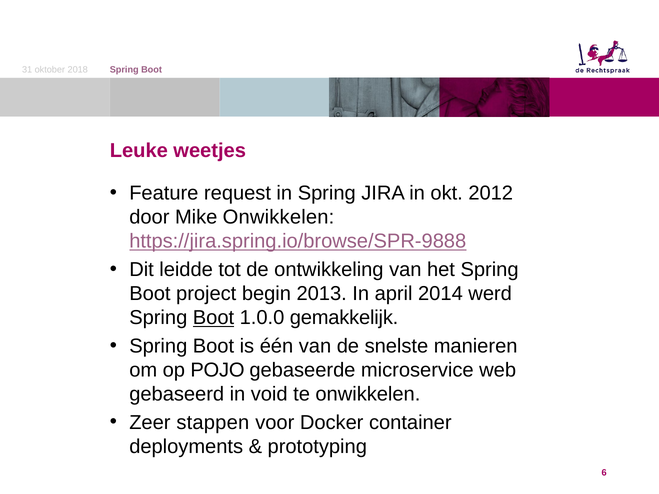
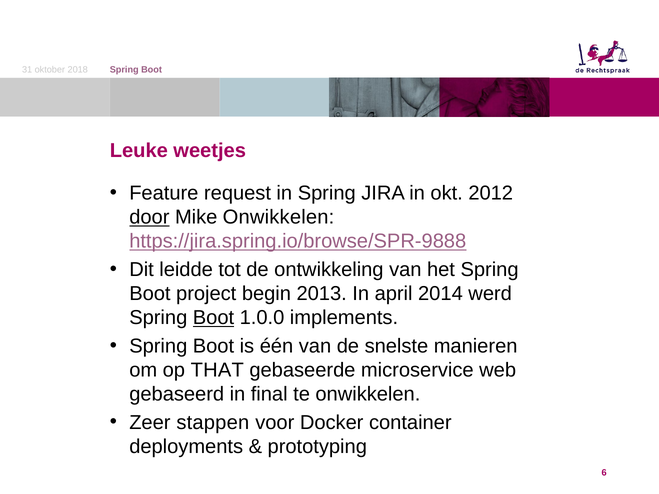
door underline: none -> present (149, 217)
gemakkelijk: gemakkelijk -> implements (344, 318)
POJO: POJO -> THAT (217, 370)
void: void -> final (269, 394)
